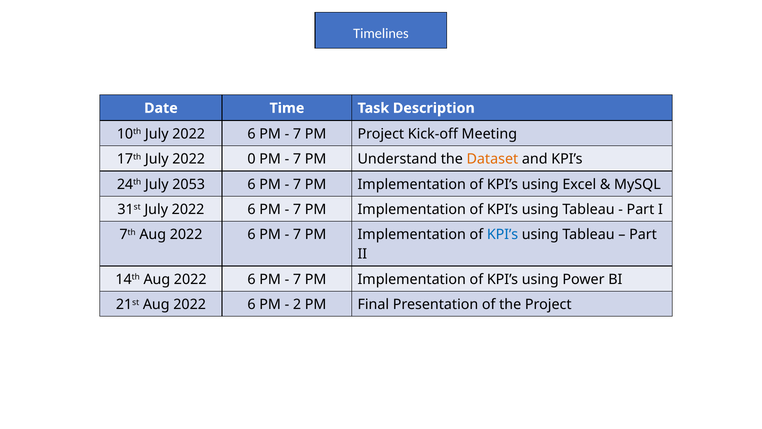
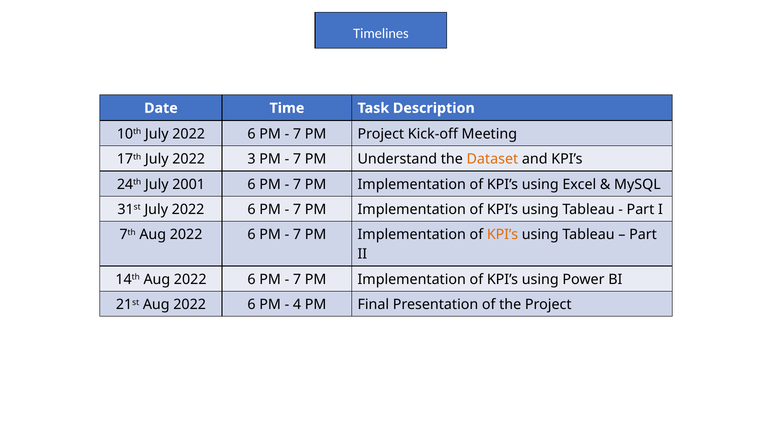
0: 0 -> 3 (252, 159)
2053: 2053 -> 2001 (189, 184)
KPI’s colour: blue -> orange (503, 235)
2: 2 -> 4 (297, 304)
